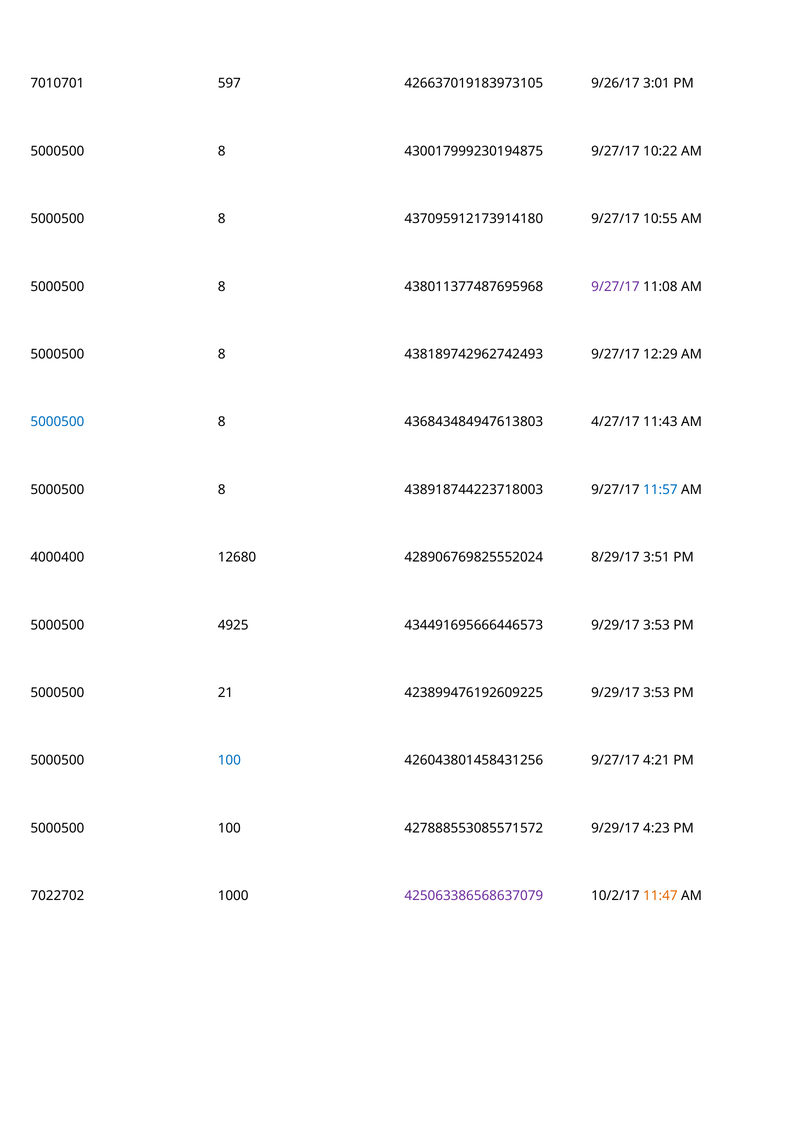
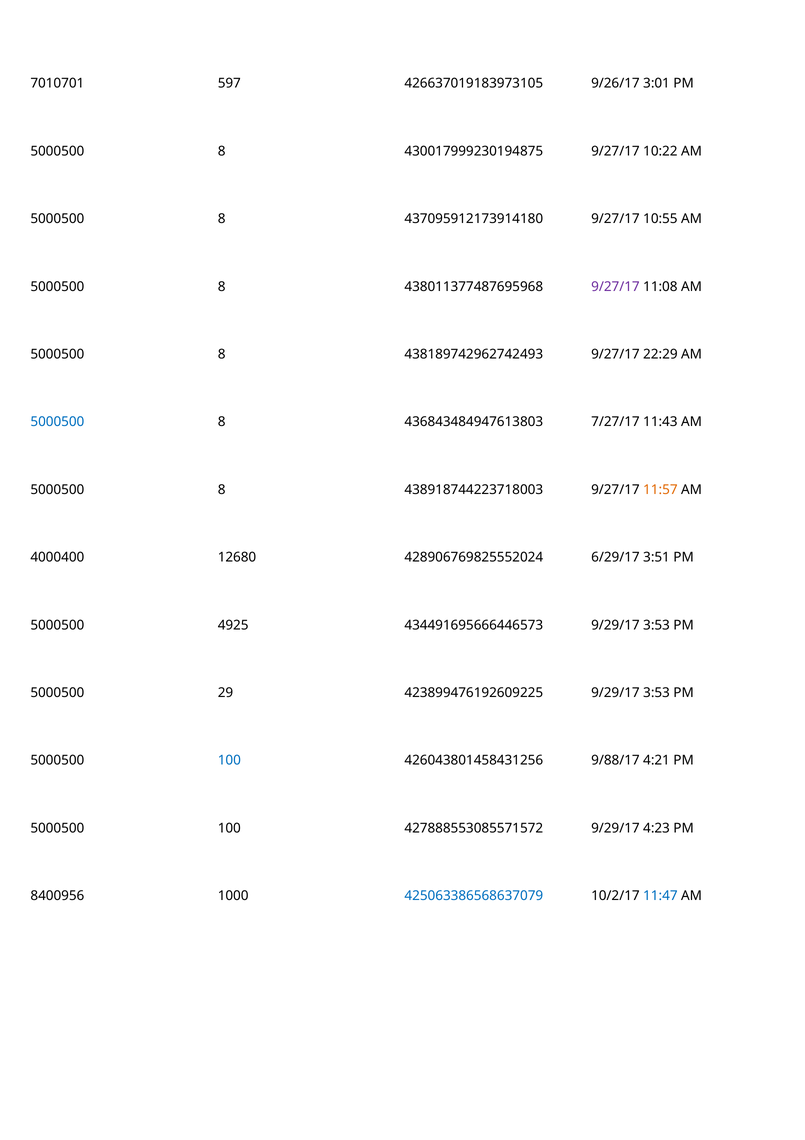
12:29: 12:29 -> 22:29 (660, 354)
4/27/17: 4/27/17 -> 7/27/17 (615, 422)
11:57 colour: blue -> orange (660, 489)
8/29/17: 8/29/17 -> 6/29/17 (615, 557)
21: 21 -> 29 (226, 692)
426043801458431256 9/27/17: 9/27/17 -> 9/88/17 (615, 760)
7022702: 7022702 -> 8400956 (57, 895)
425063386568637079 colour: purple -> blue (474, 895)
11:47 colour: orange -> blue (660, 895)
